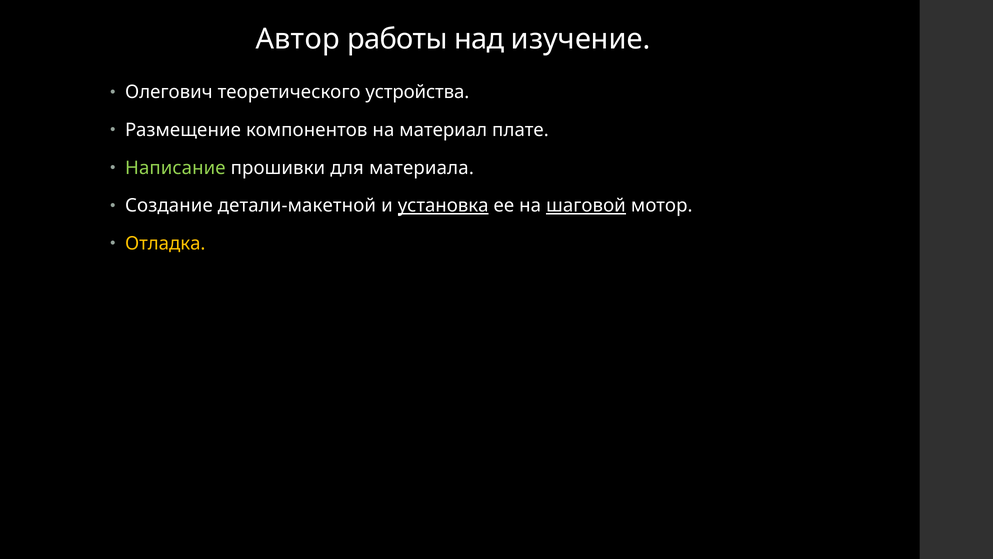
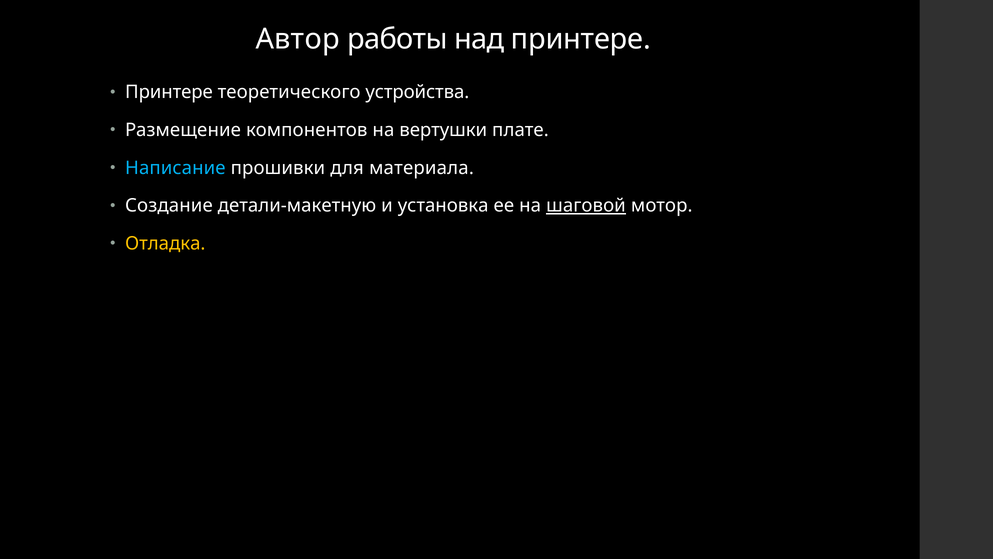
над изучение: изучение -> принтере (581, 39)
Олегович: Олегович -> Принтере (169, 92)
материал: материал -> вертушки (443, 130)
Написание colour: light green -> light blue (175, 168)
детали-макетной: детали-макетной -> детали-макетную (297, 206)
установка underline: present -> none (443, 206)
